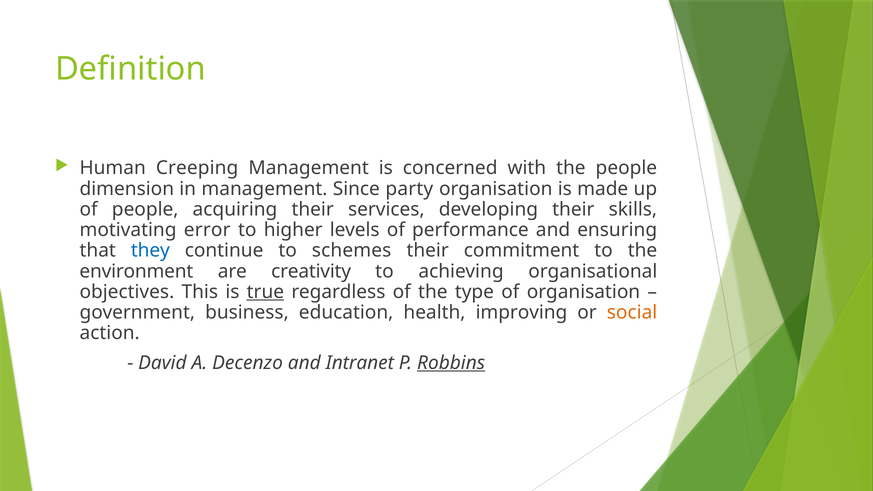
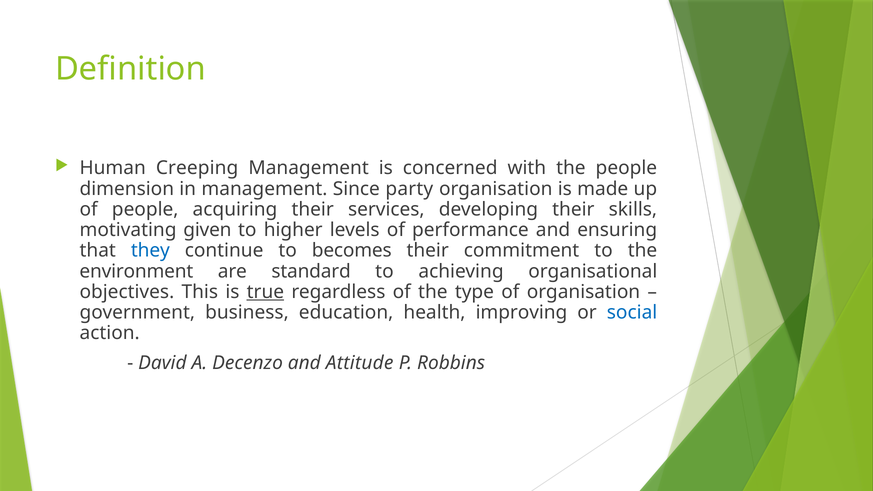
error: error -> given (207, 230)
schemes: schemes -> becomes (352, 251)
creativity: creativity -> standard (311, 271)
social colour: orange -> blue (632, 313)
Intranet: Intranet -> Attitude (360, 363)
Robbins underline: present -> none (451, 363)
